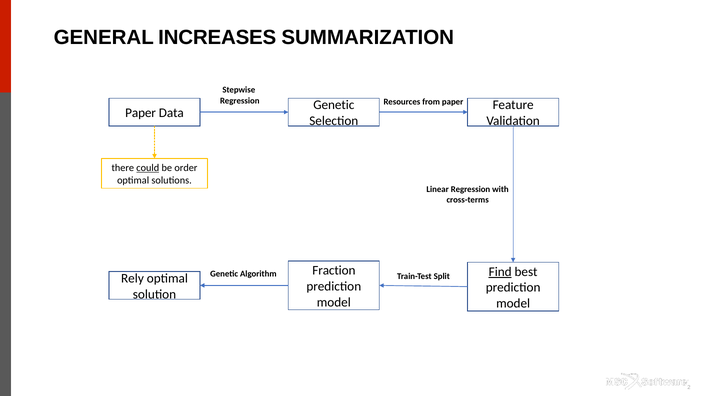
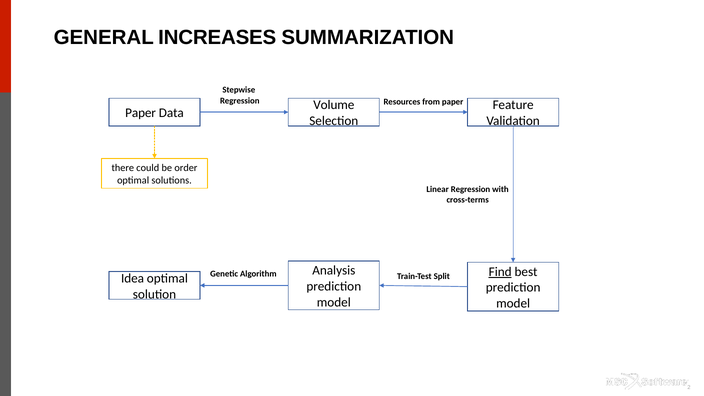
Genetic: Genetic -> Volume (334, 105)
could underline: present -> none (148, 168)
Fraction: Fraction -> Analysis (334, 270)
Rely: Rely -> Idea (133, 278)
